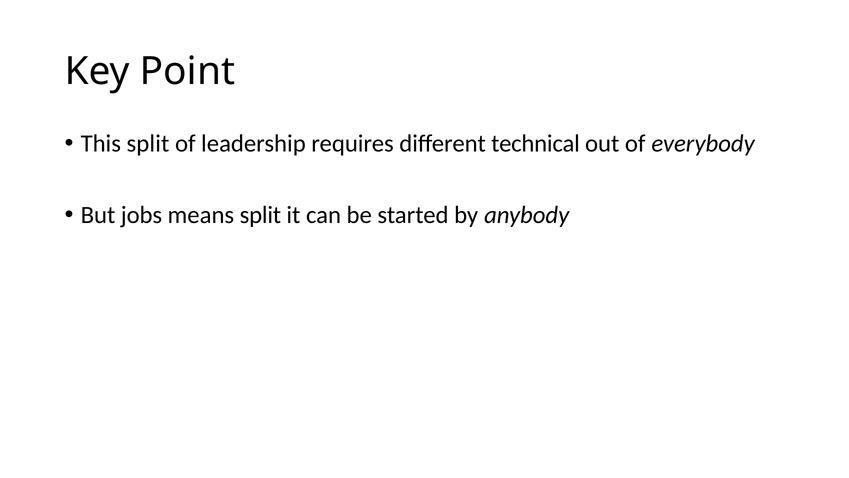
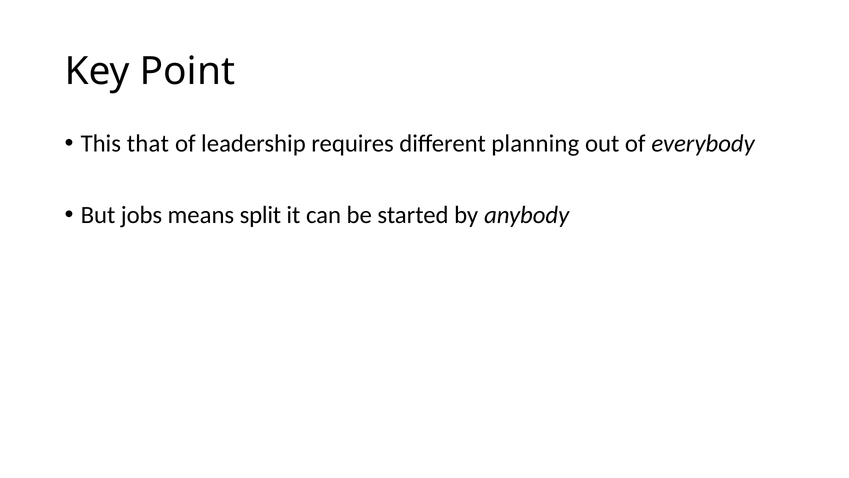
This split: split -> that (148, 144)
technical: technical -> planning (535, 144)
